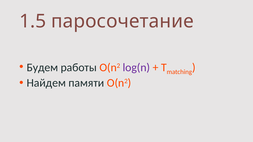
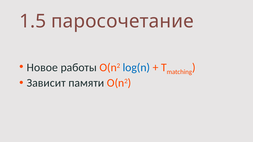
Будем: Будем -> Новое (42, 68)
log(n colour: purple -> blue (136, 68)
Найдем: Найдем -> Зависит (46, 83)
